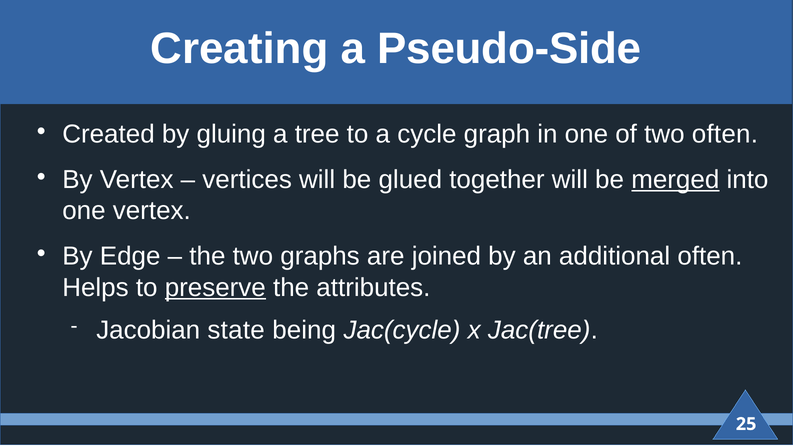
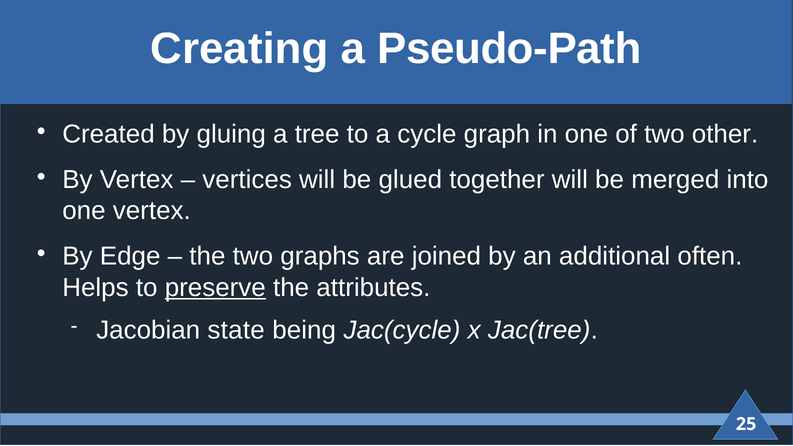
Pseudo-Side: Pseudo-Side -> Pseudo-Path (509, 49)
two often: often -> other (725, 134)
merged underline: present -> none (675, 180)
